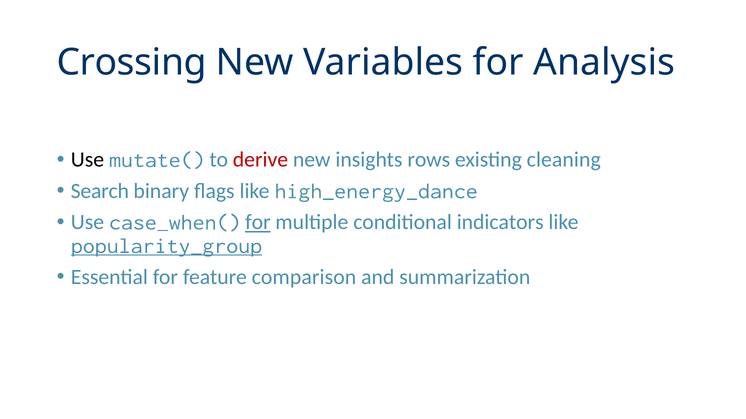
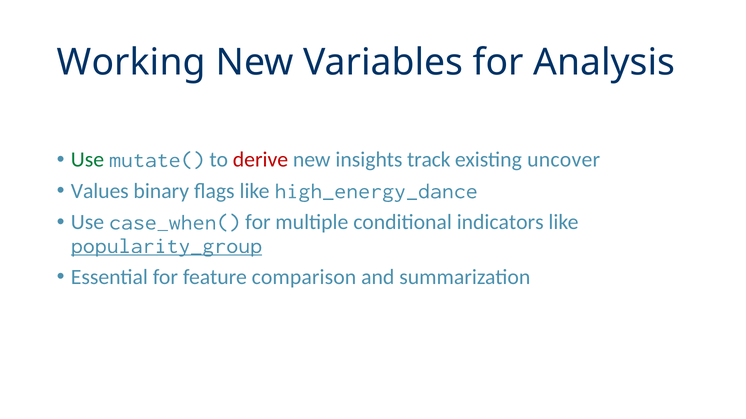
Crossing: Crossing -> Working (131, 63)
Use colour: black -> green (87, 160)
rows: rows -> track (429, 160)
cleaning: cleaning -> uncover (564, 160)
Search: Search -> Values (100, 191)
for underline: present -> none (258, 223)
